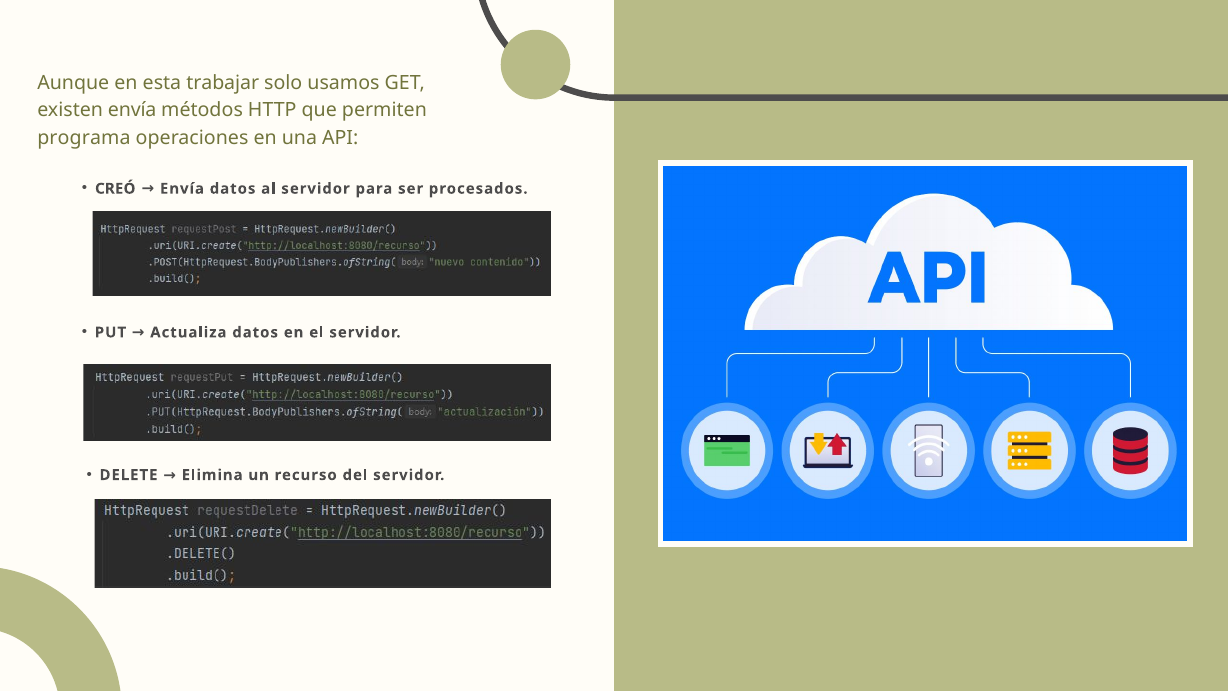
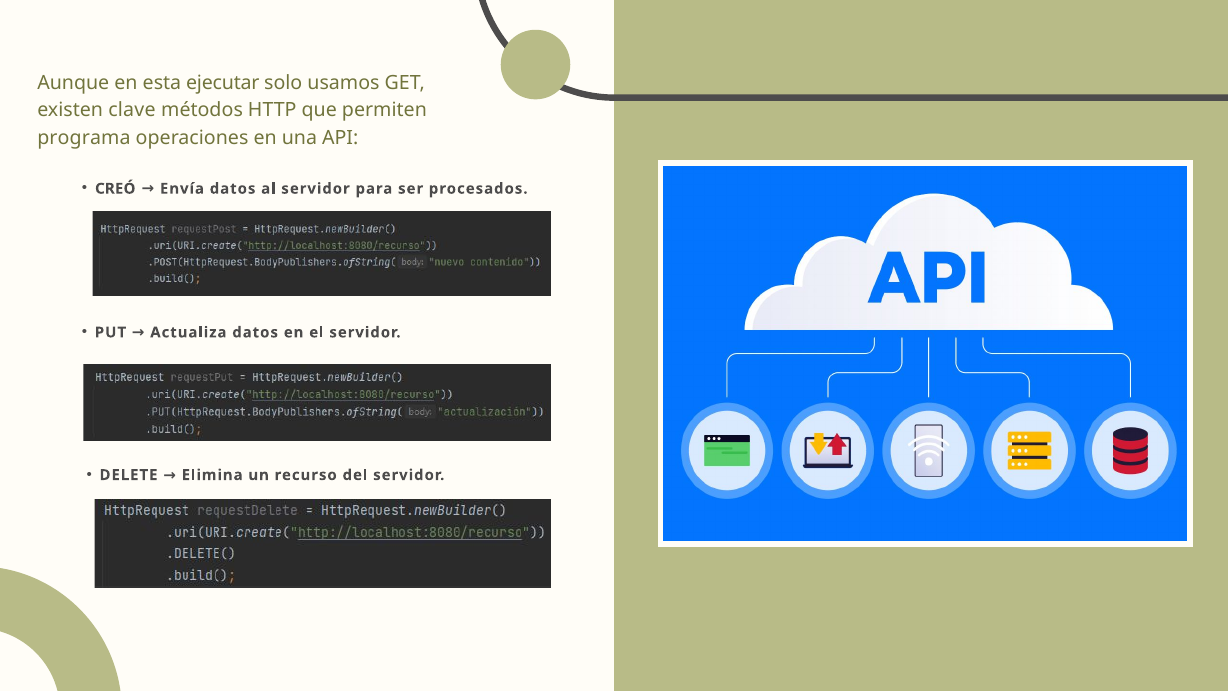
trabajar: trabajar -> ejecutar (223, 83)
existen envía: envía -> clave (132, 110)
